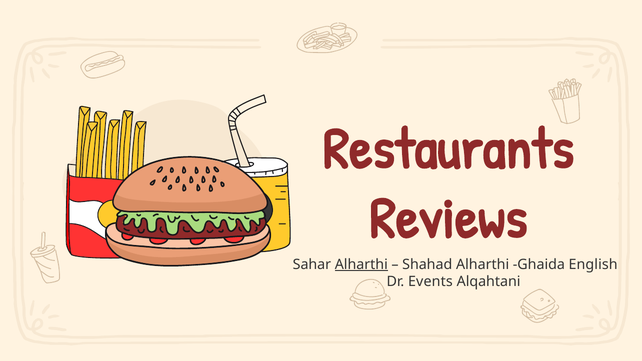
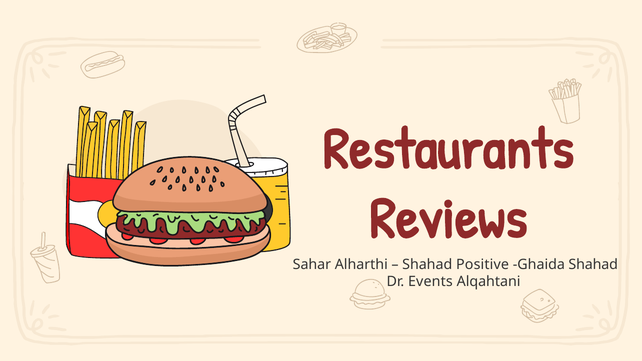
Alharthi underline: present -> none (361, 265)
Shahad Alharthi: Alharthi -> Positive (483, 265)
Ghaida English: English -> Shahad (593, 265)
